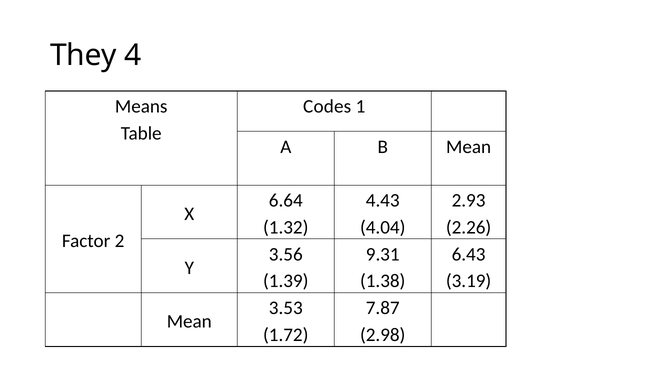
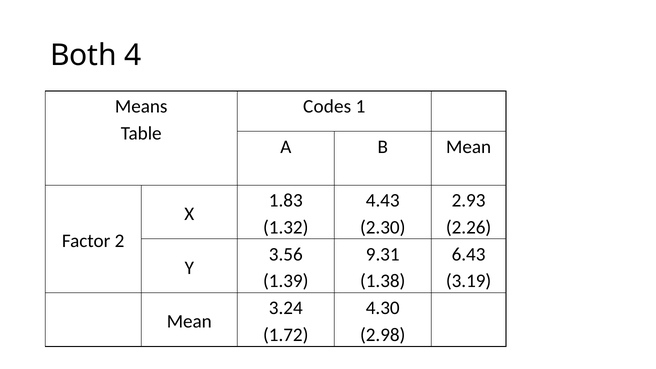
They: They -> Both (83, 55)
6.64: 6.64 -> 1.83 (286, 200)
4.04: 4.04 -> 2.30 (383, 227)
3.53: 3.53 -> 3.24 (286, 308)
7.87: 7.87 -> 4.30 (383, 308)
